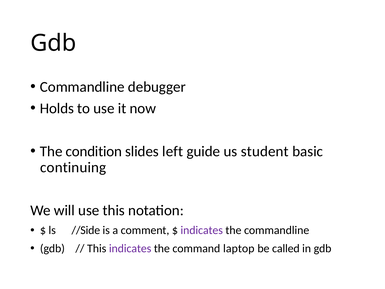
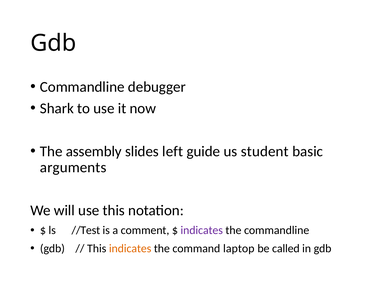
Holds: Holds -> Shark (57, 108)
condition: condition -> assembly (94, 151)
continuing: continuing -> arguments (73, 167)
//Side: //Side -> //Test (86, 230)
indicates colour: purple -> orange (130, 248)
